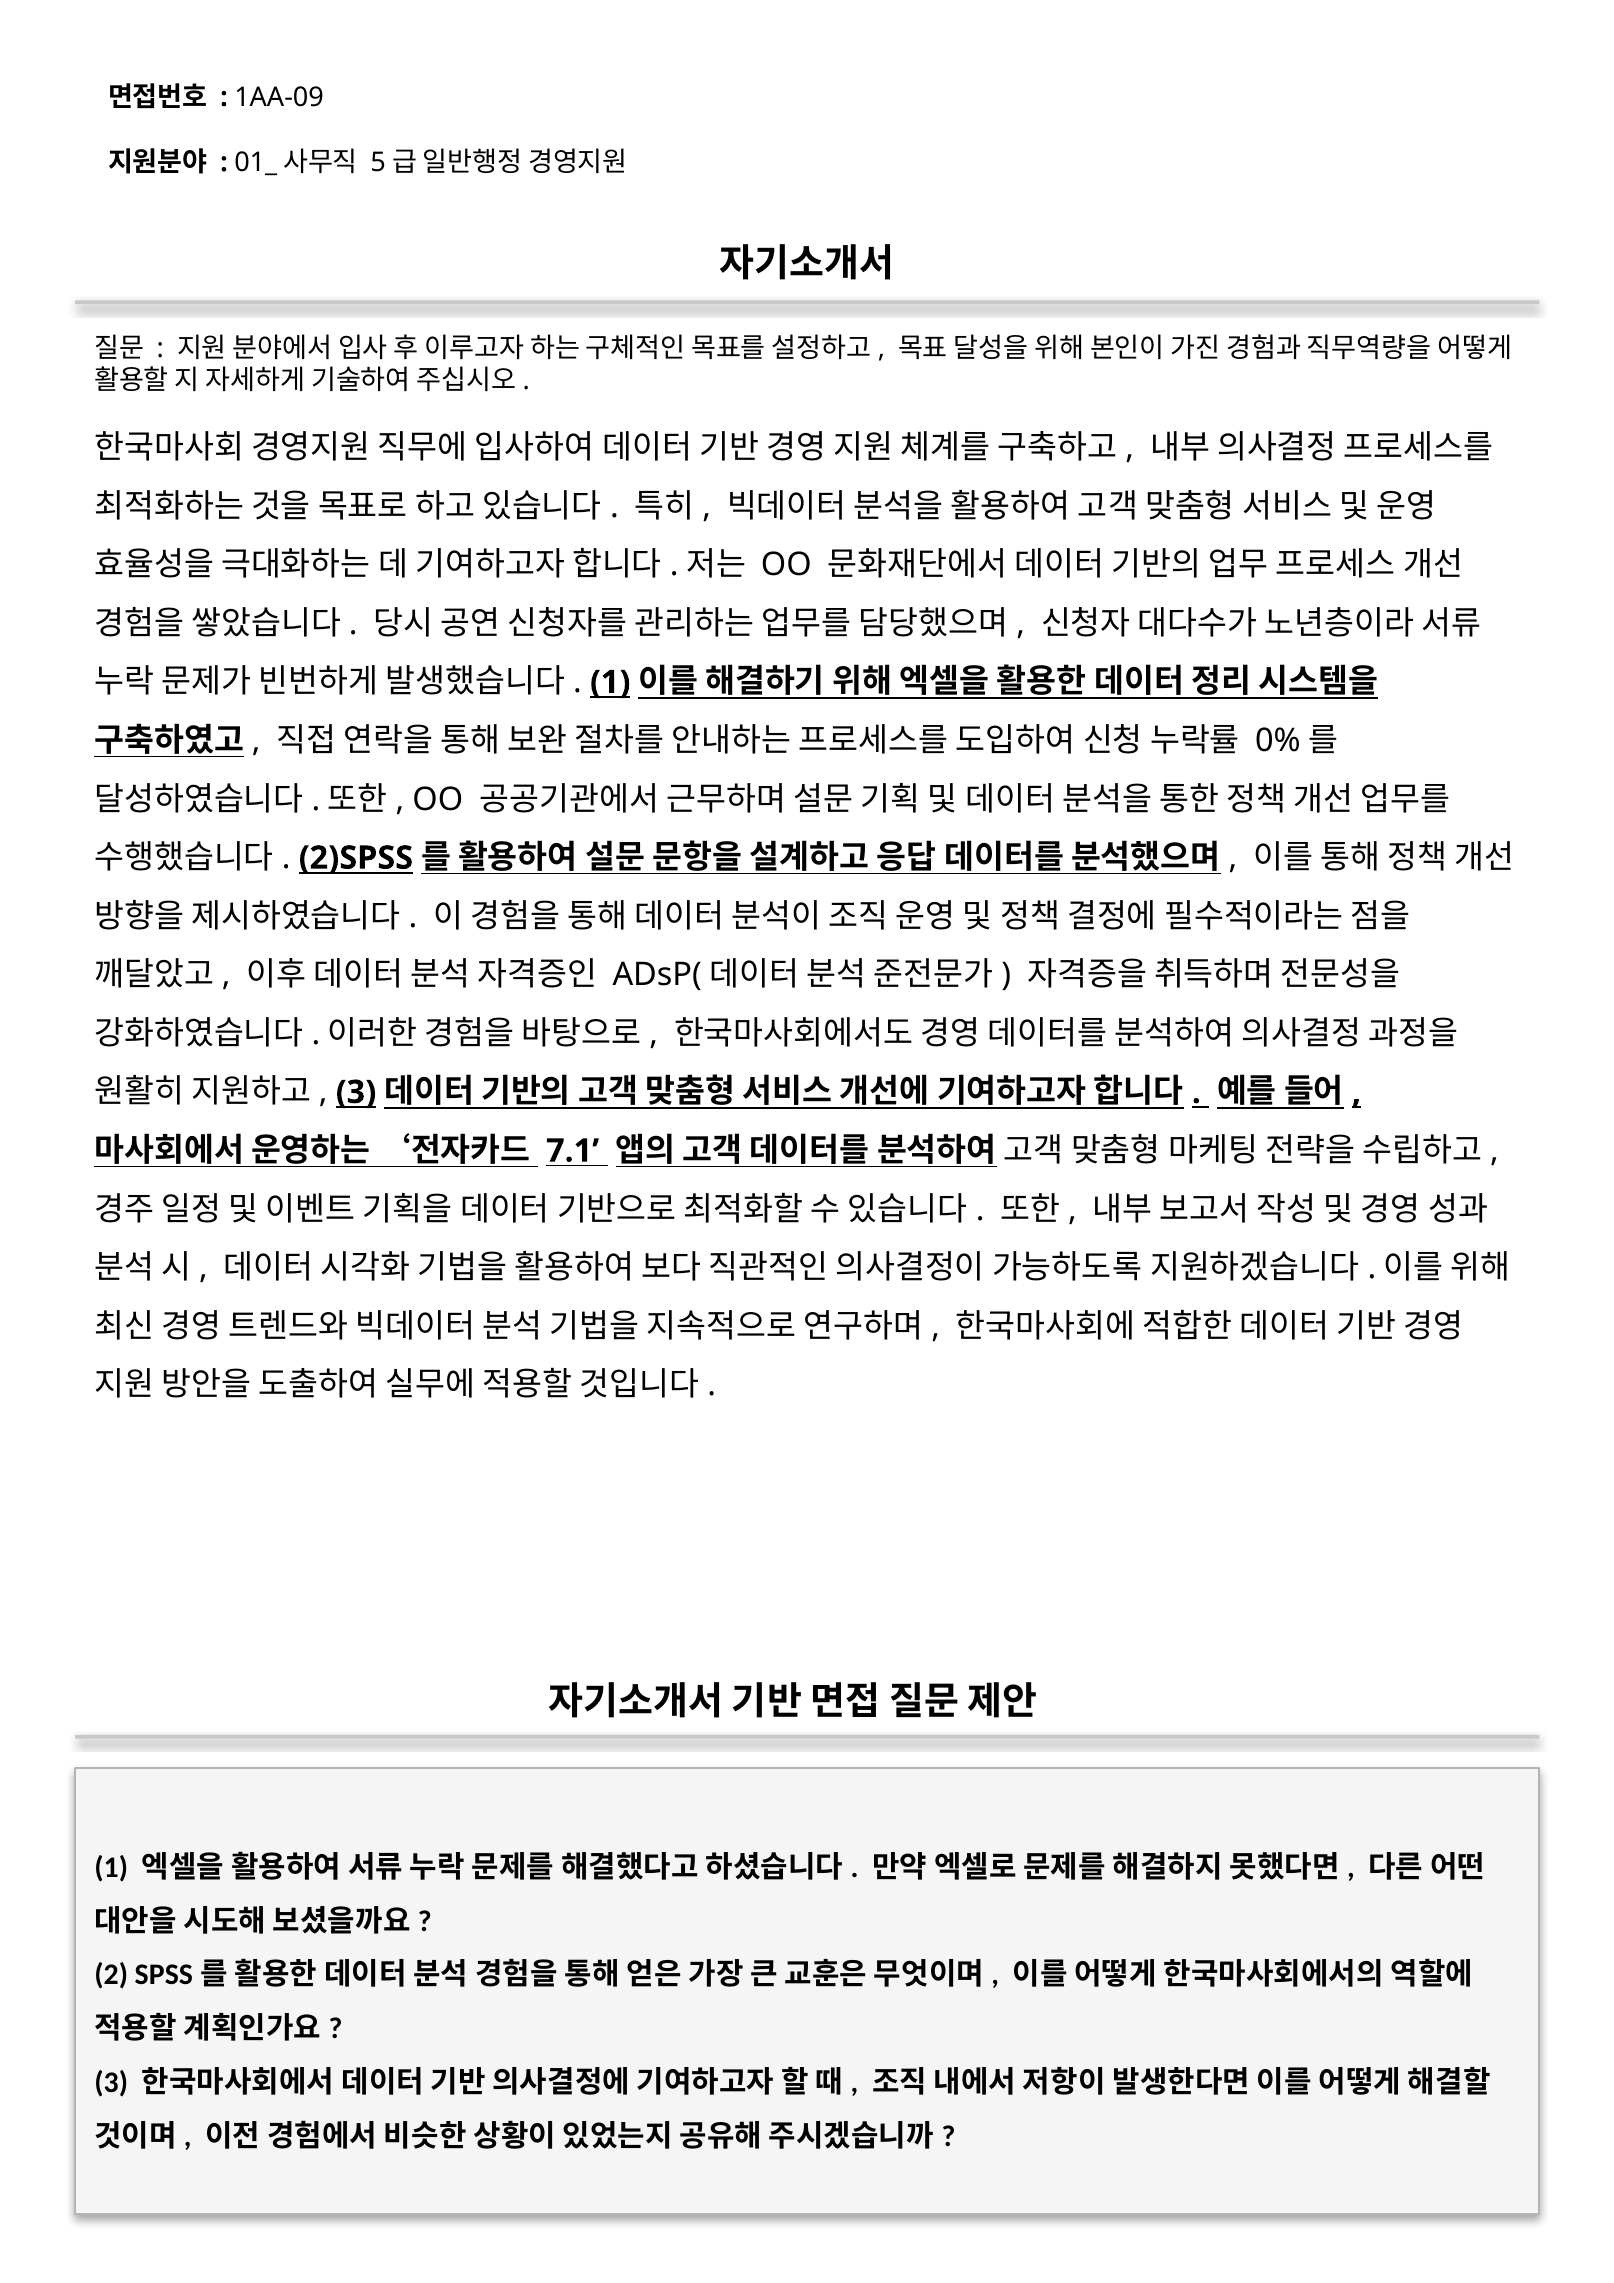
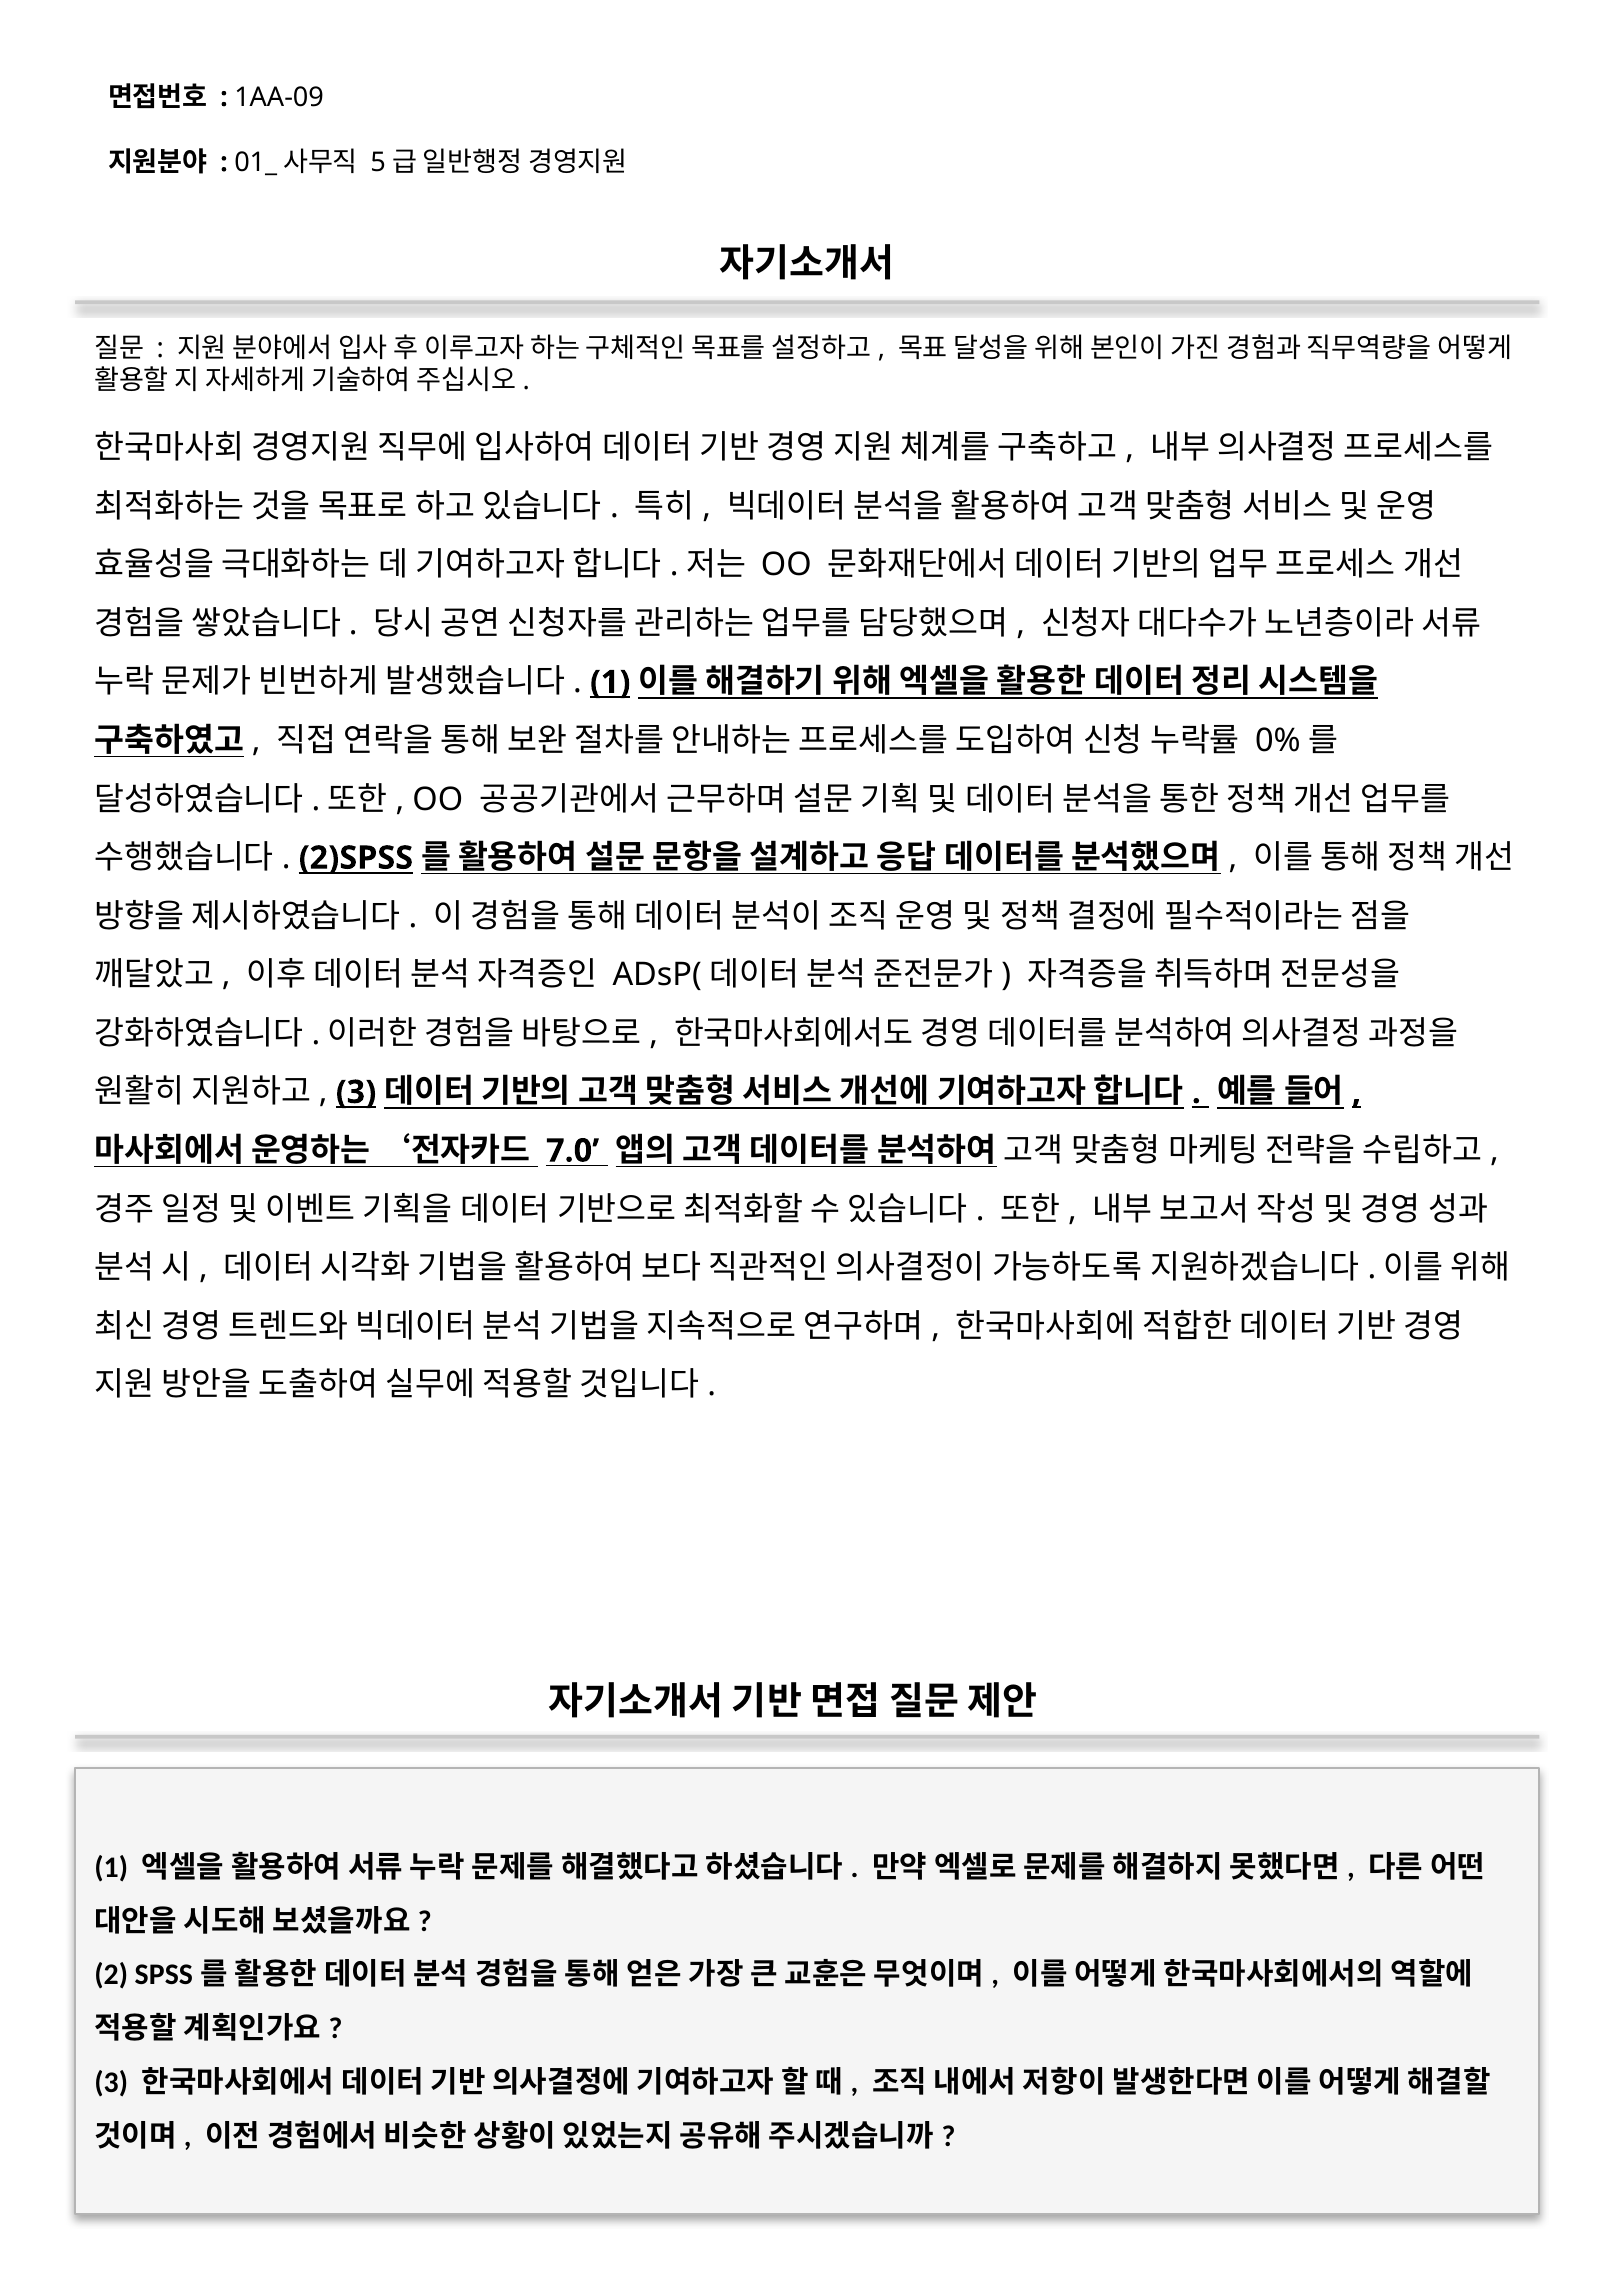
7.1: 7.1 -> 7.0 (573, 1151)
